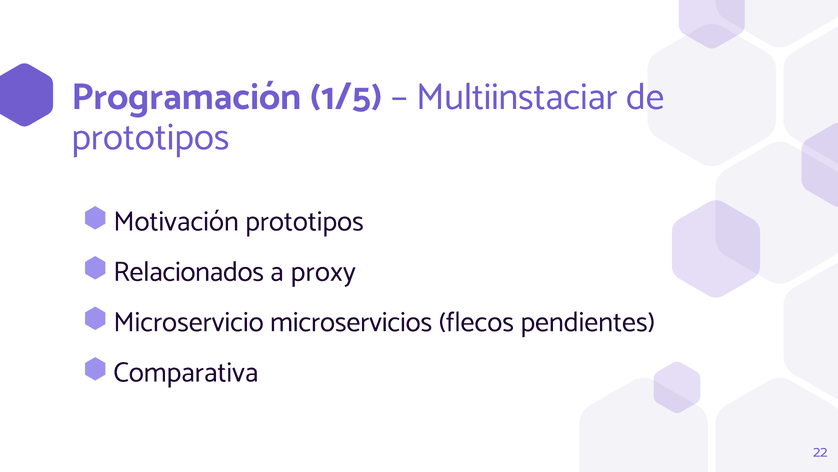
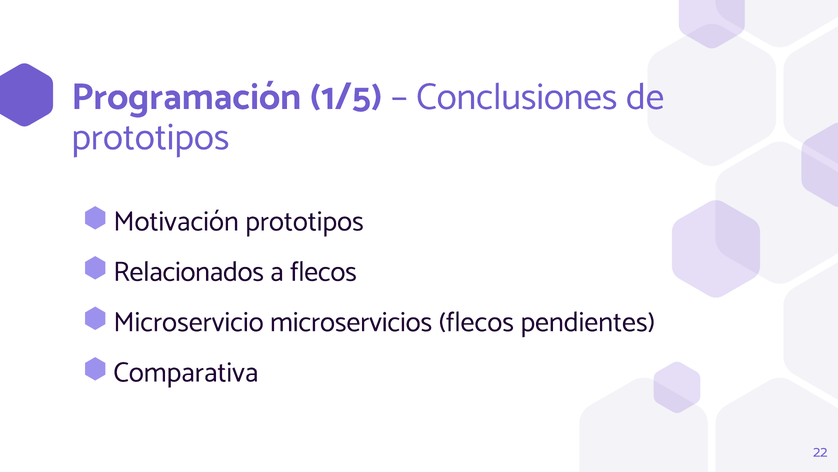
Multiinstaciar: Multiinstaciar -> Conclusiones (517, 97)
a proxy: proxy -> flecos (324, 271)
